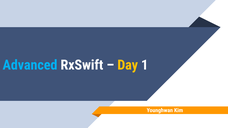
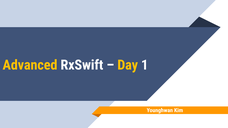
Advanced colour: light blue -> yellow (30, 65)
